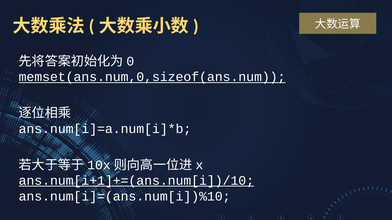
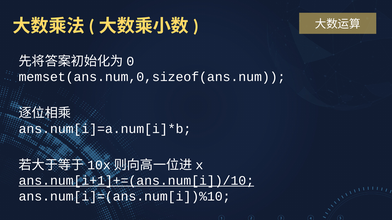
memset(ans.num,0,sizeof(ans.num underline: present -> none (152, 77)
